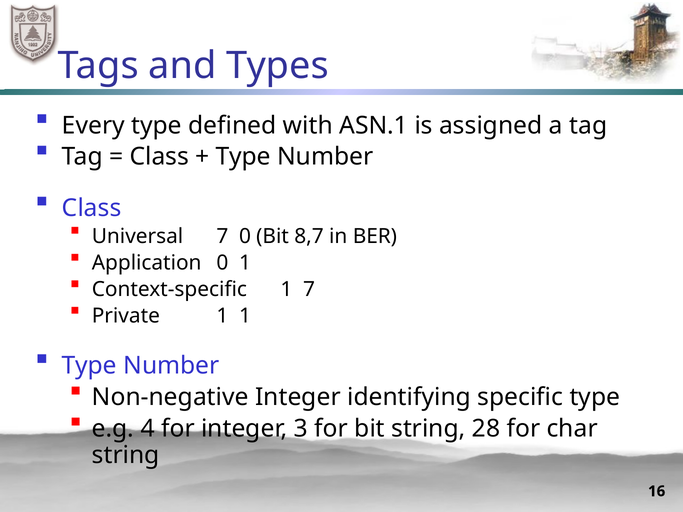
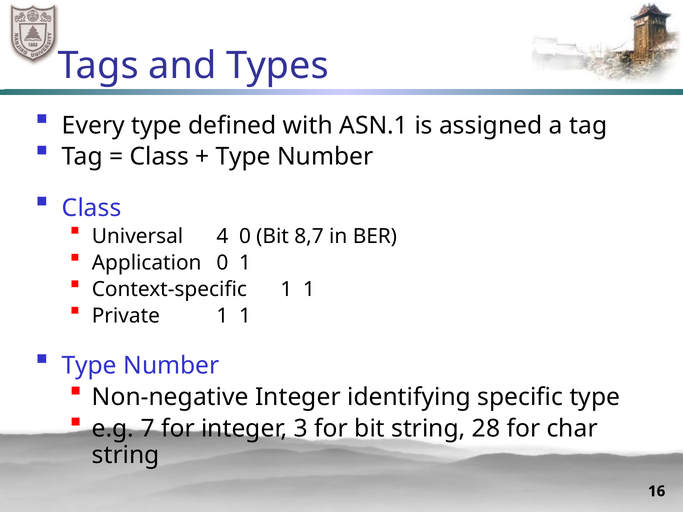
Universal 7: 7 -> 4 (222, 236)
Context-specific 1 7: 7 -> 1 (309, 289)
4: 4 -> 7 (148, 429)
